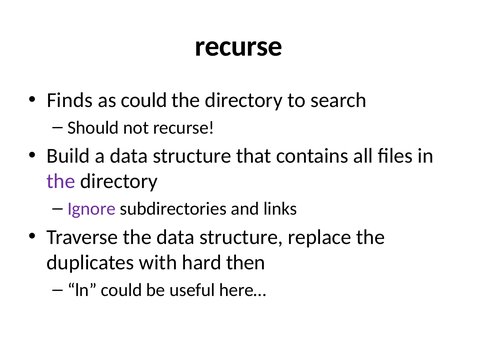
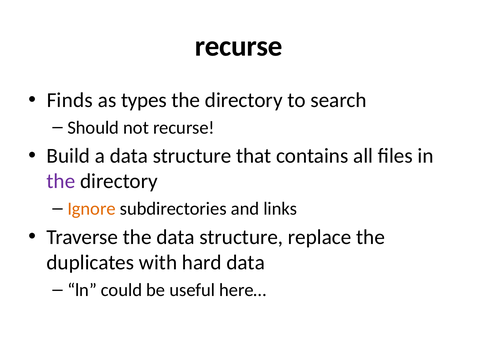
as could: could -> types (144, 100)
Ignore colour: purple -> orange (92, 209)
hard then: then -> data (246, 262)
